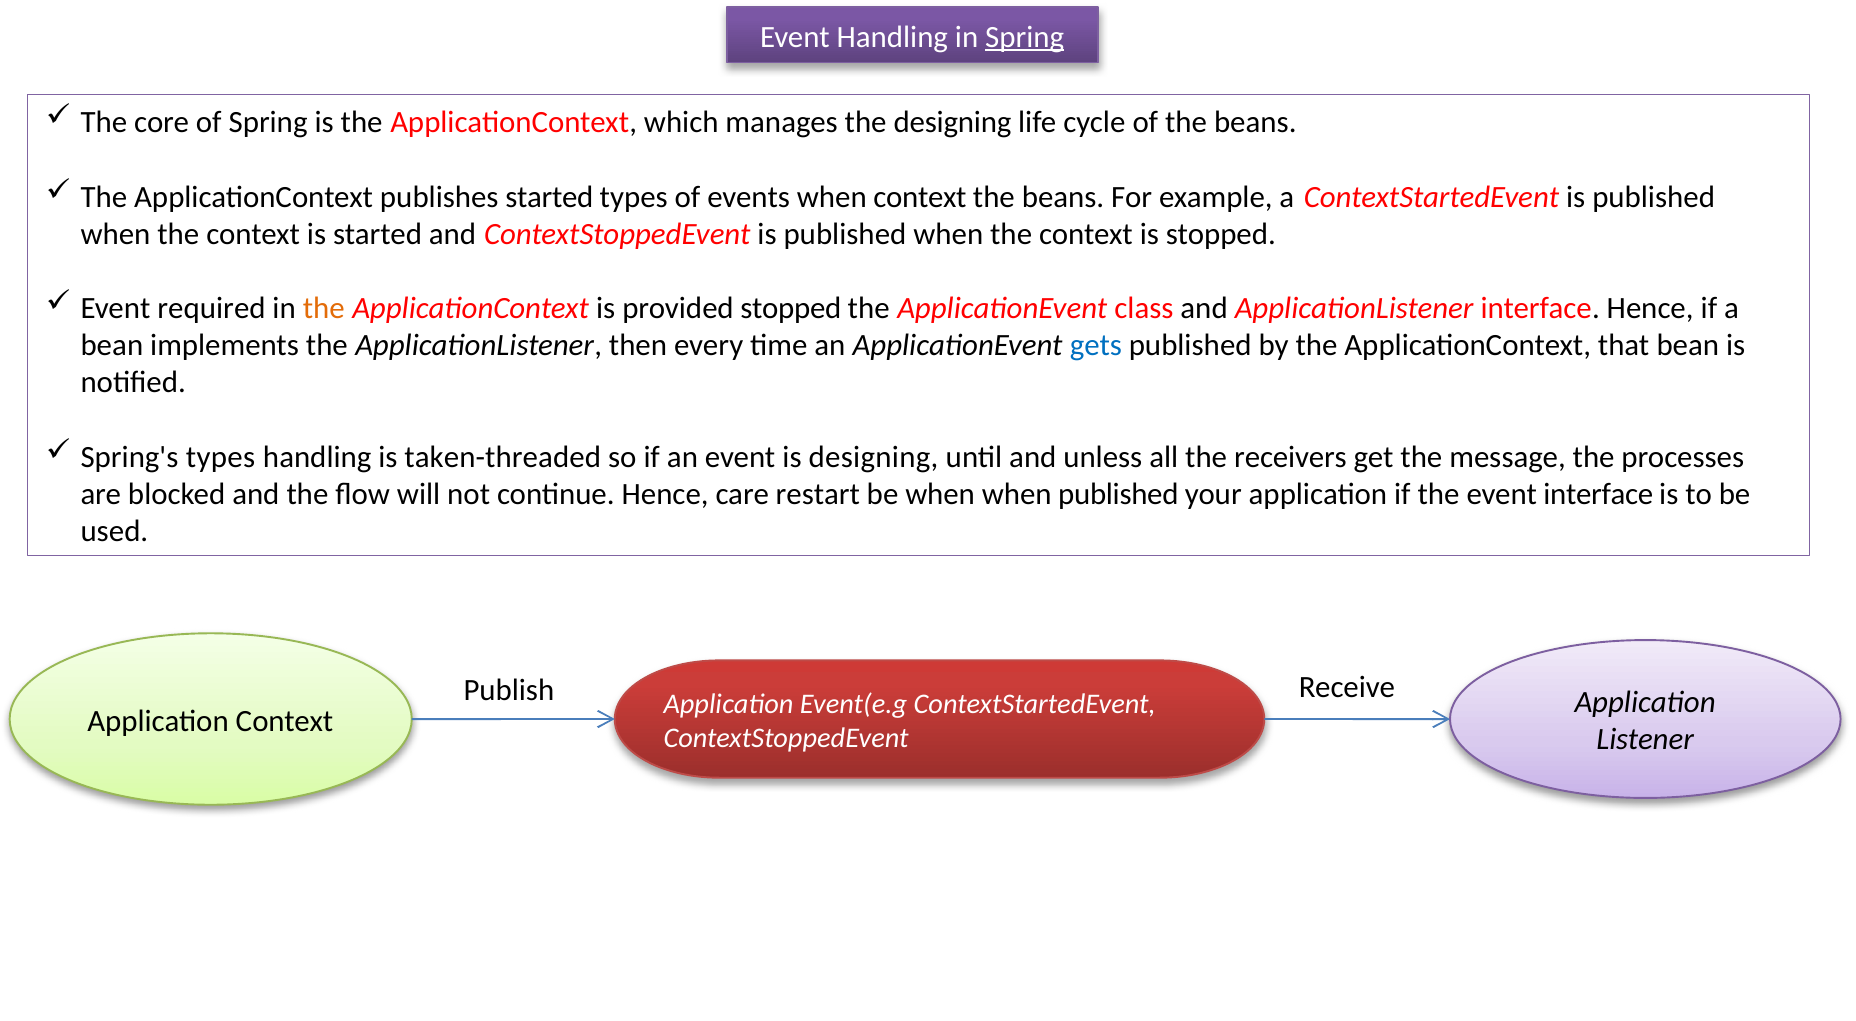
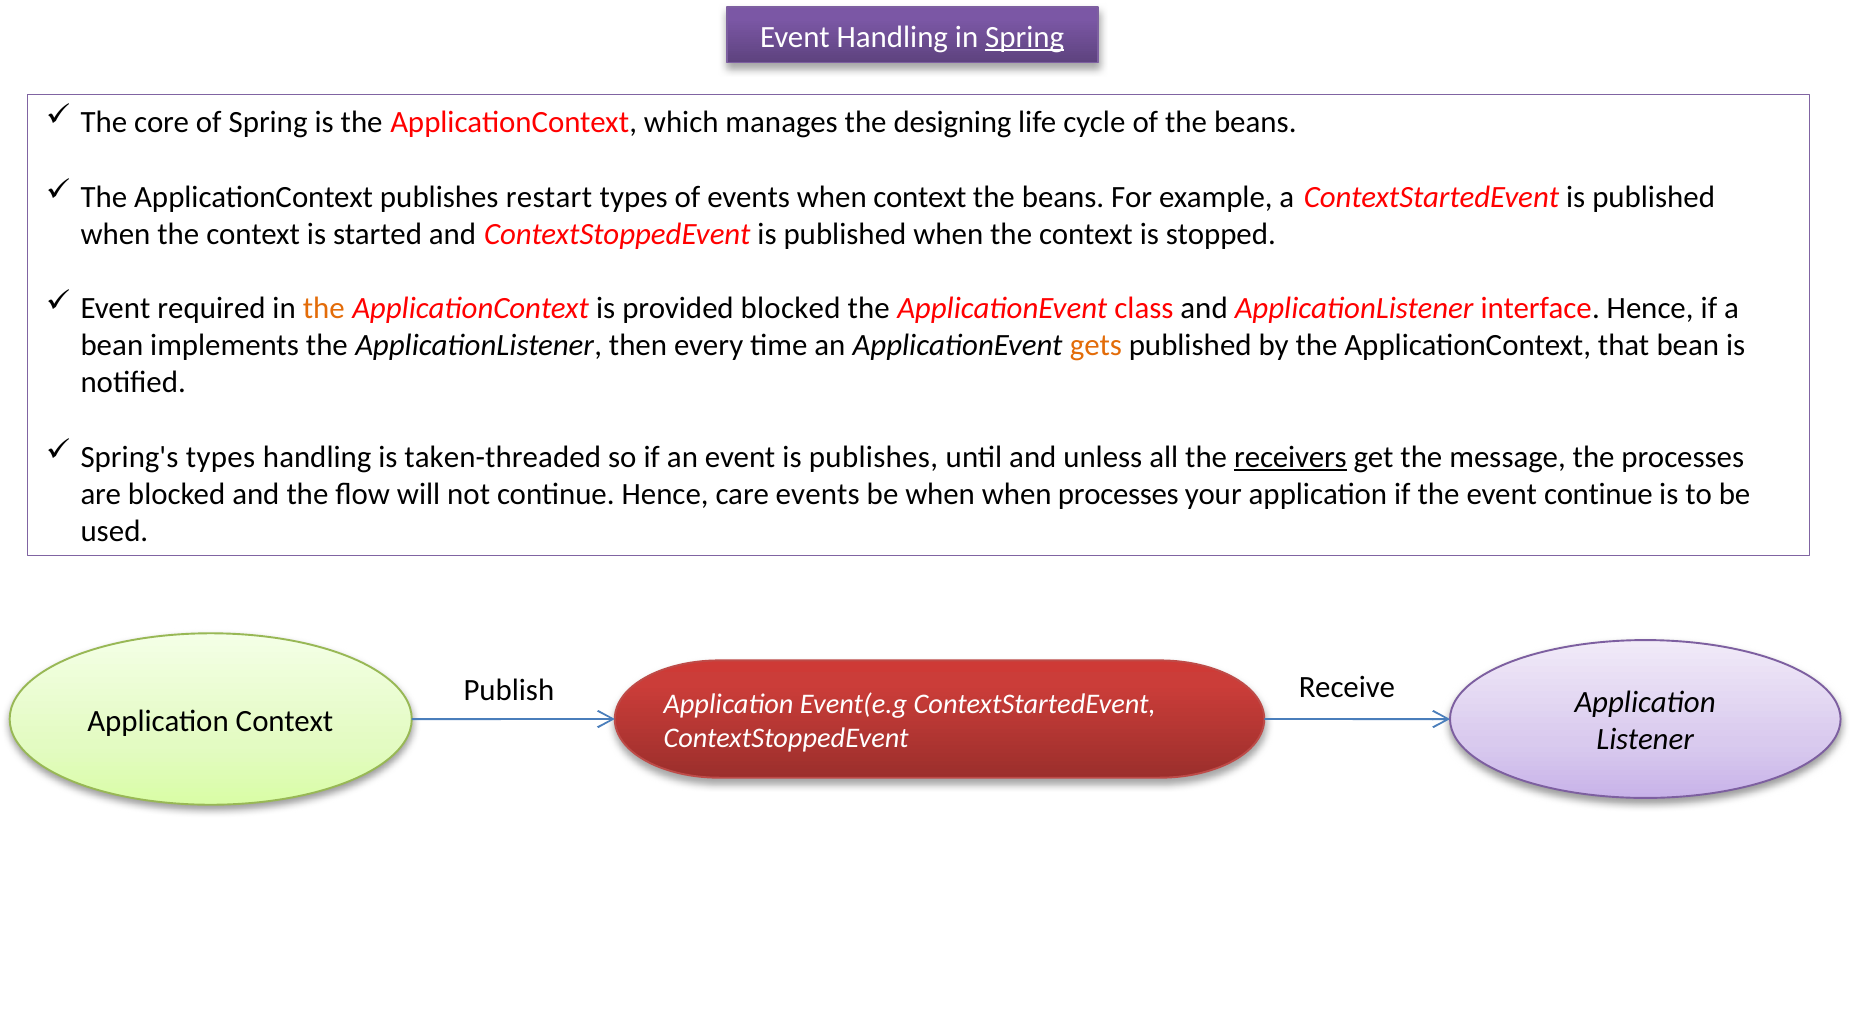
publishes started: started -> restart (549, 197)
provided stopped: stopped -> blocked (791, 308)
gets colour: blue -> orange (1096, 345)
is designing: designing -> publishes (873, 457)
receivers underline: none -> present (1291, 457)
care restart: restart -> events (818, 494)
when published: published -> processes (1118, 494)
event interface: interface -> continue (1598, 494)
